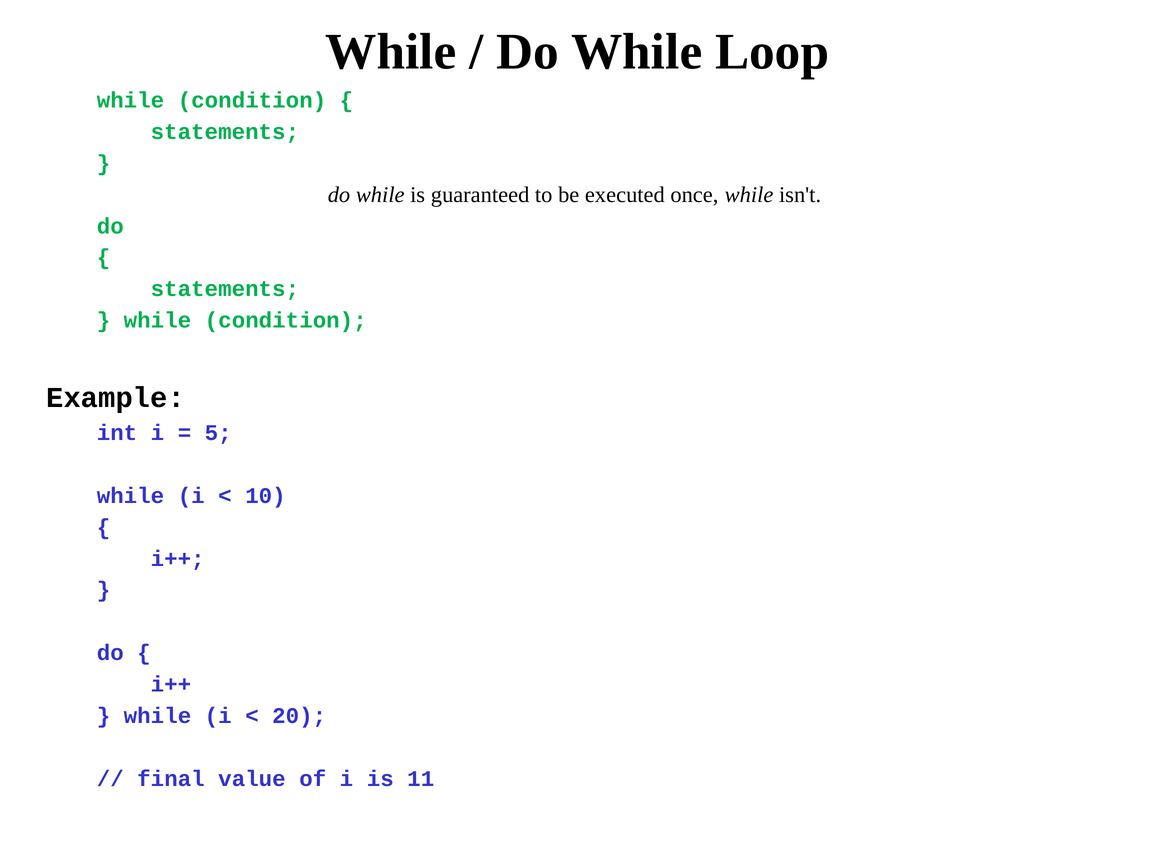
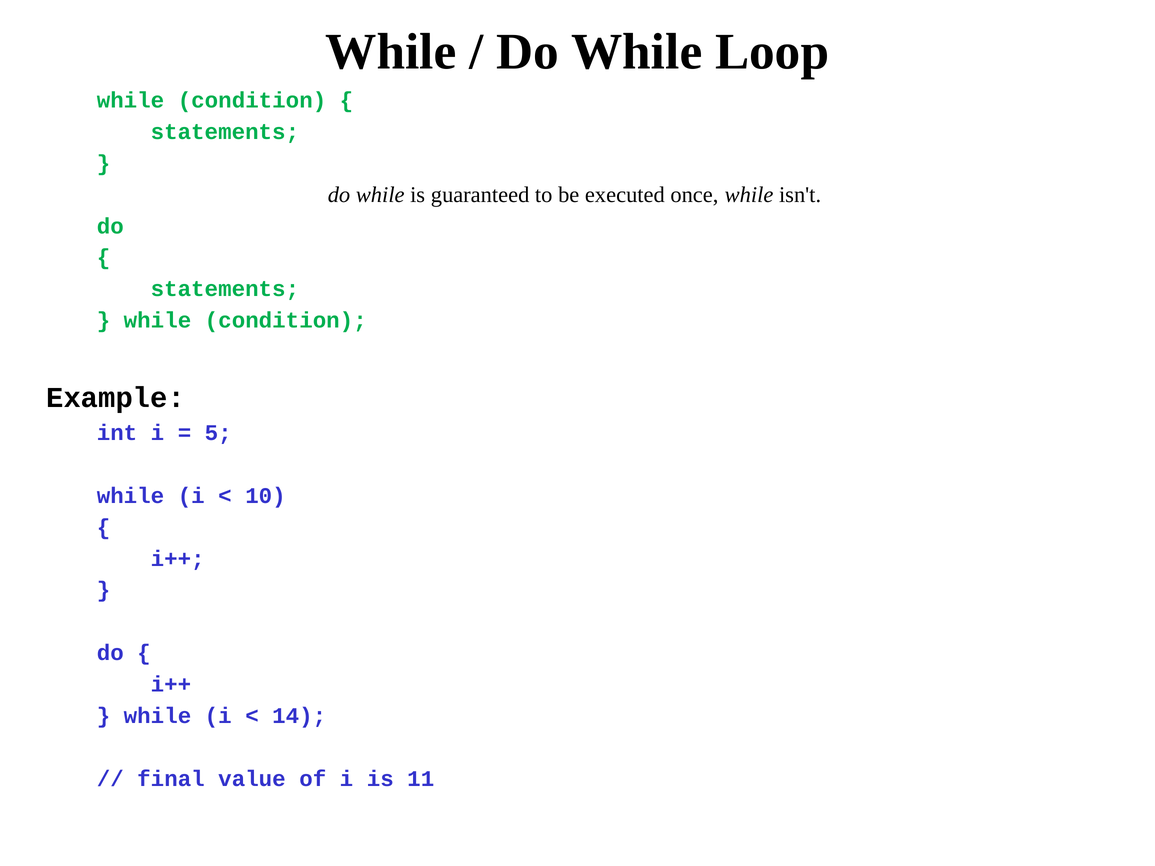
20: 20 -> 14 (299, 716)
